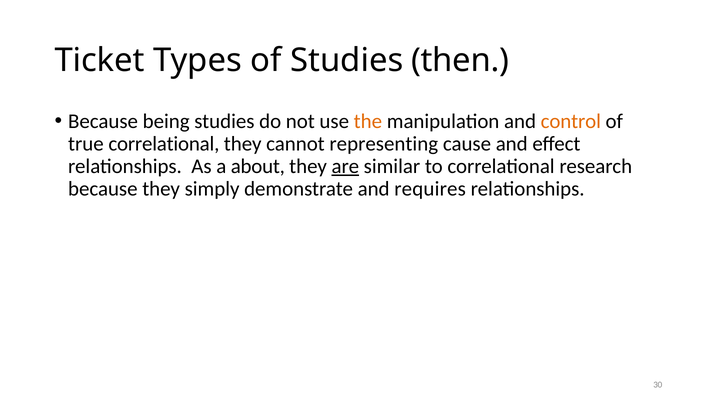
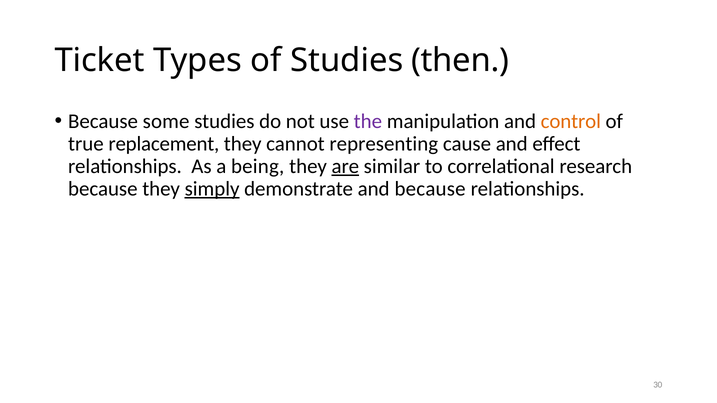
being: being -> some (166, 121)
the colour: orange -> purple (368, 121)
true correlational: correlational -> replacement (164, 144)
about: about -> being (258, 166)
simply underline: none -> present (212, 189)
and requires: requires -> because (430, 189)
